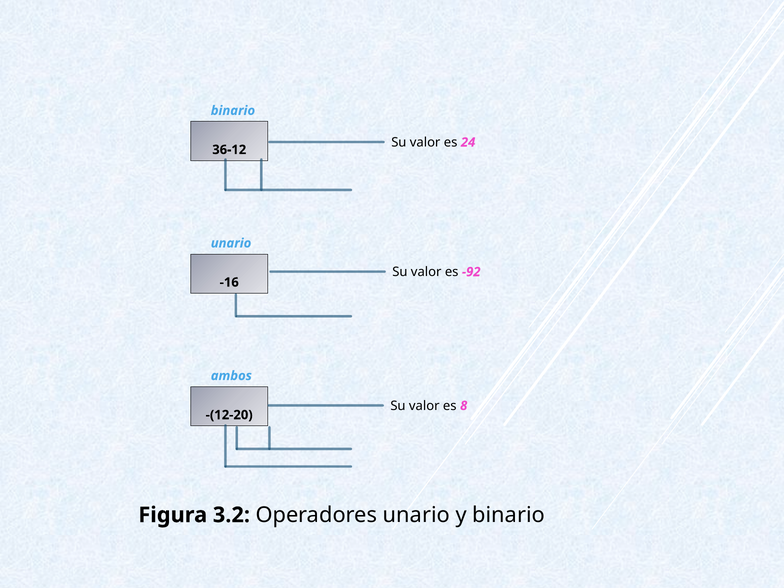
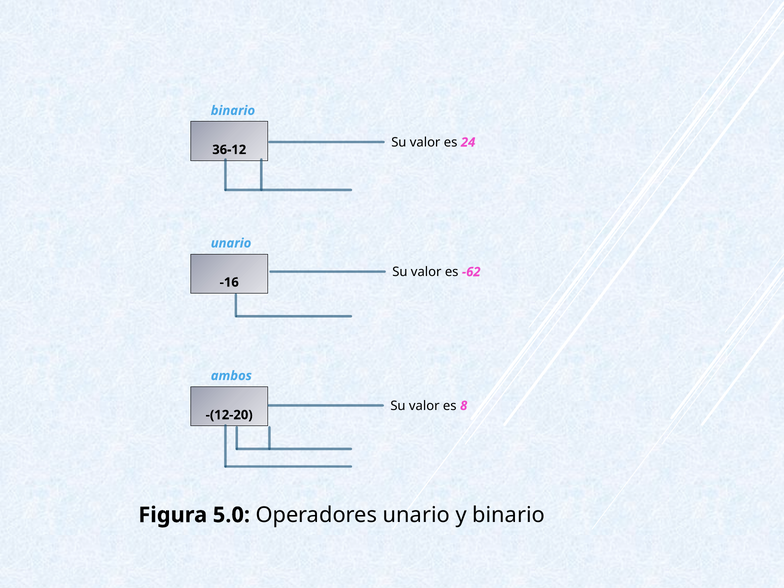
-92: -92 -> -62 (471, 272)
3.2: 3.2 -> 5.0 (231, 515)
